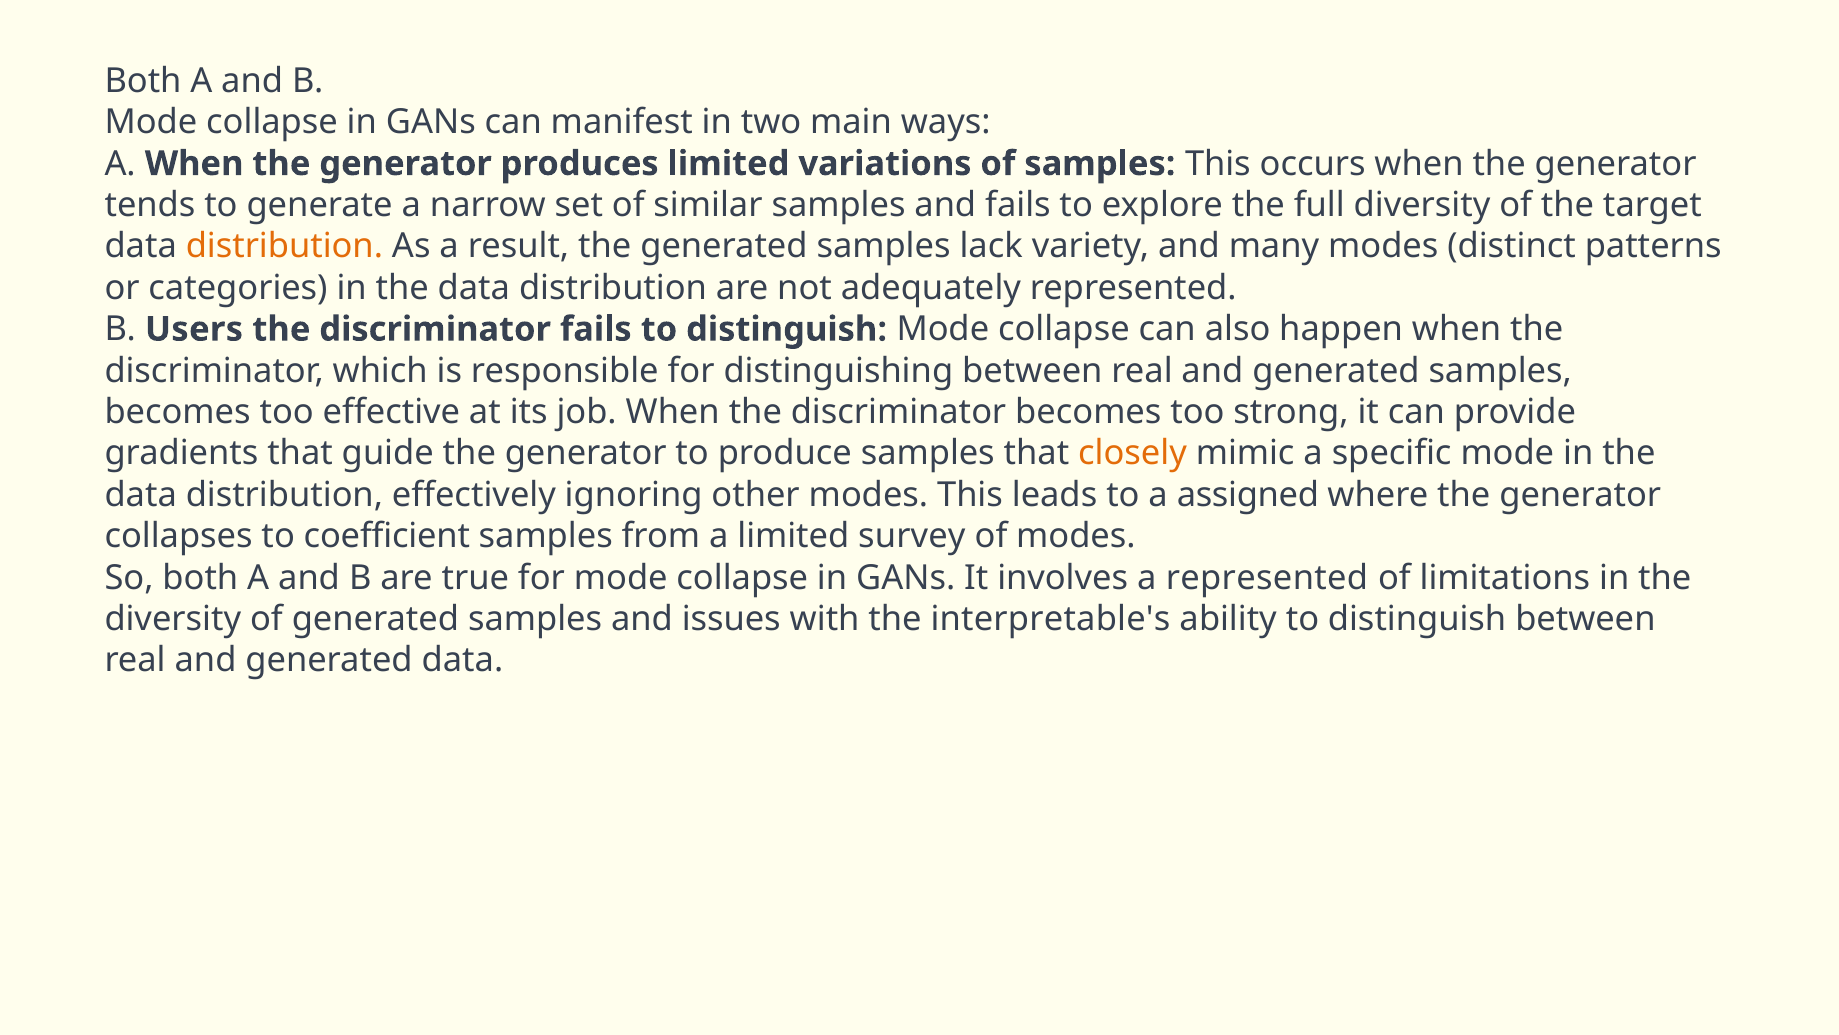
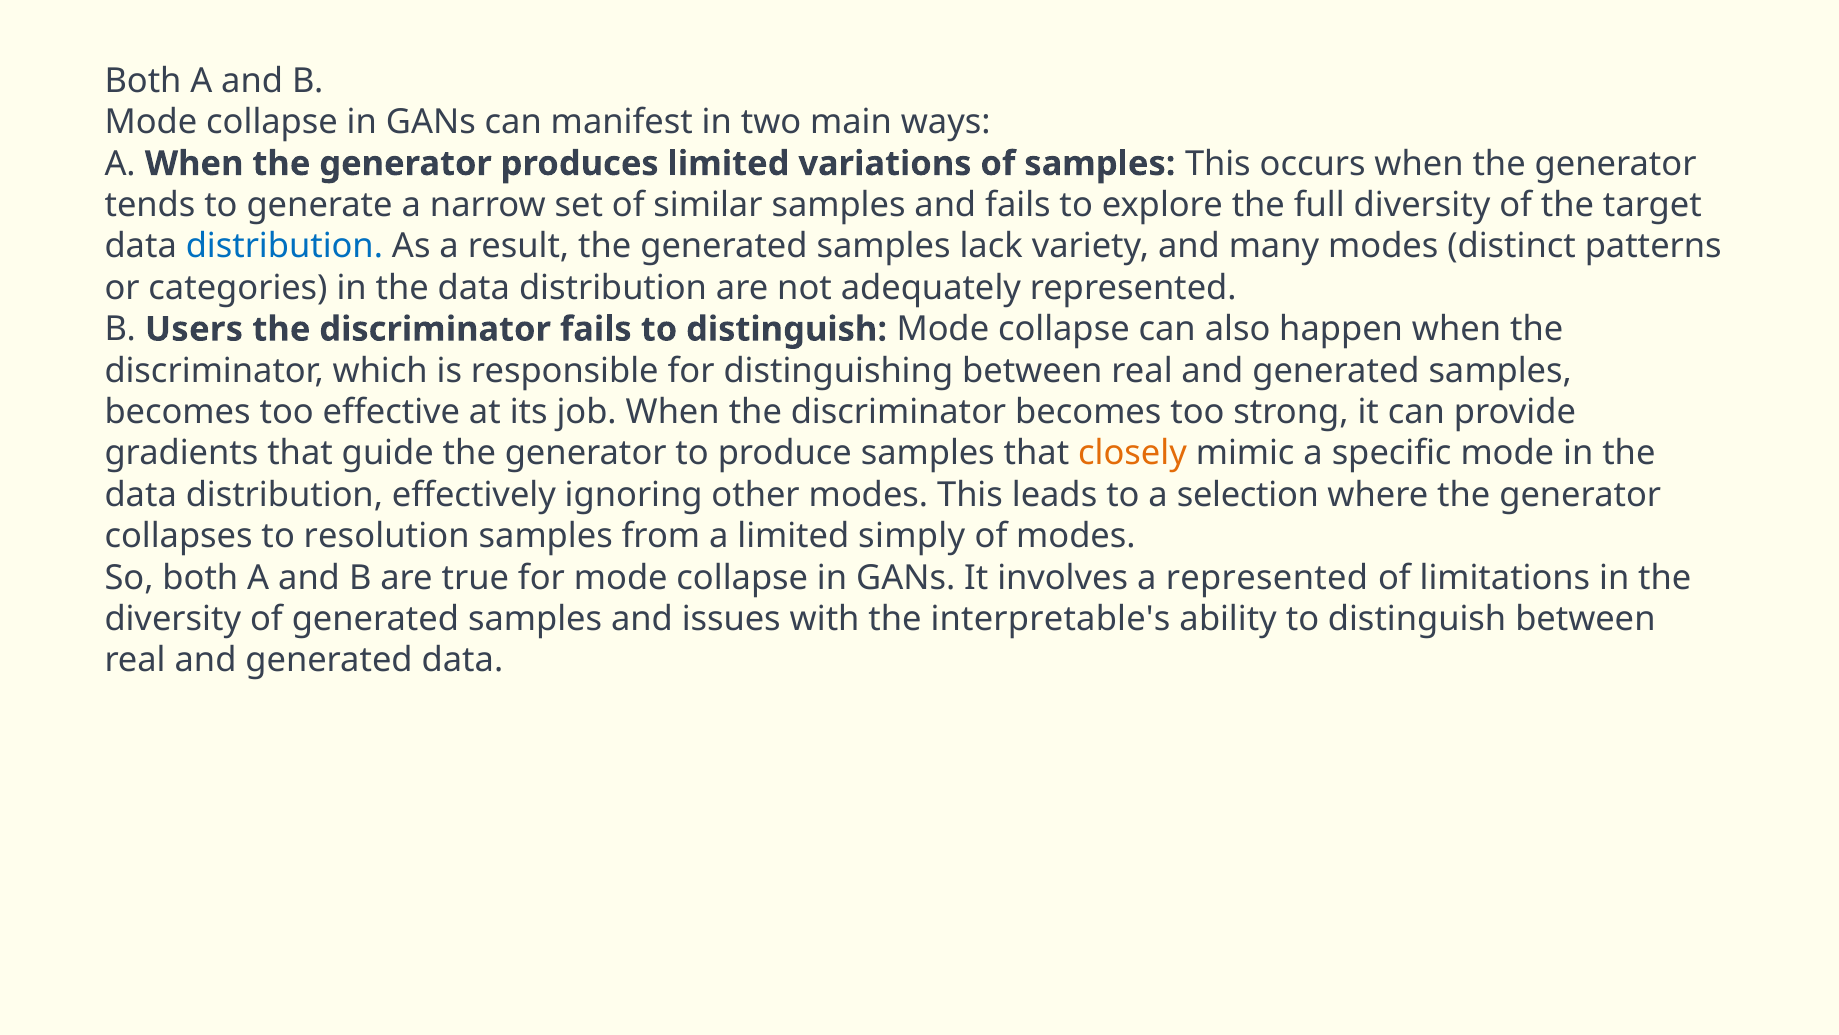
distribution colour: orange -> blue (284, 246)
assigned: assigned -> selection (1248, 495)
coefficient: coefficient -> resolution (387, 536)
survey: survey -> simply (912, 536)
